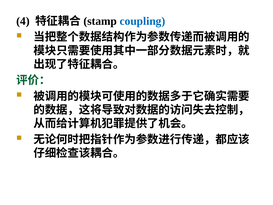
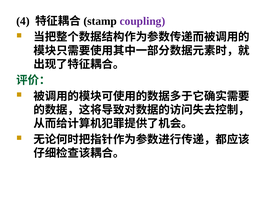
coupling colour: blue -> purple (142, 21)
